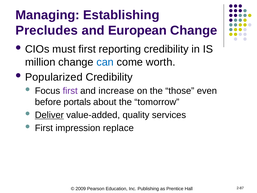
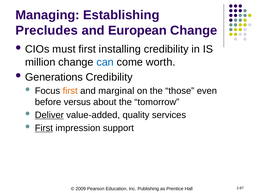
reporting: reporting -> installing (120, 49)
Popularized: Popularized -> Generations (54, 77)
first colour: purple -> orange (70, 91)
increase: increase -> marginal (116, 91)
portals: portals -> versus (77, 102)
First underline: none -> present (44, 128)
replace: replace -> support (118, 128)
